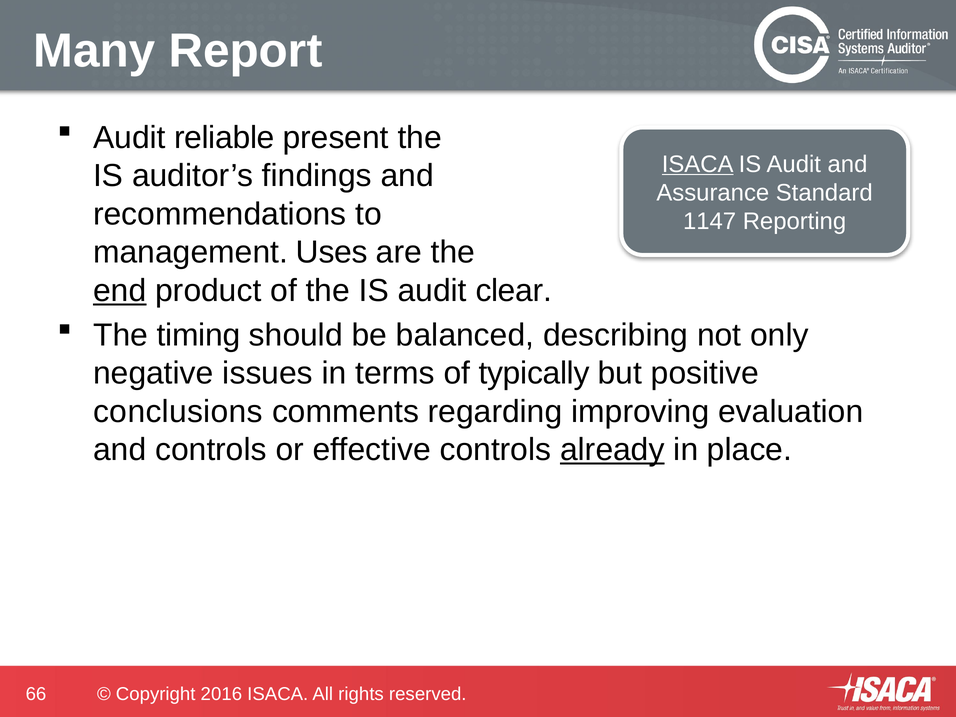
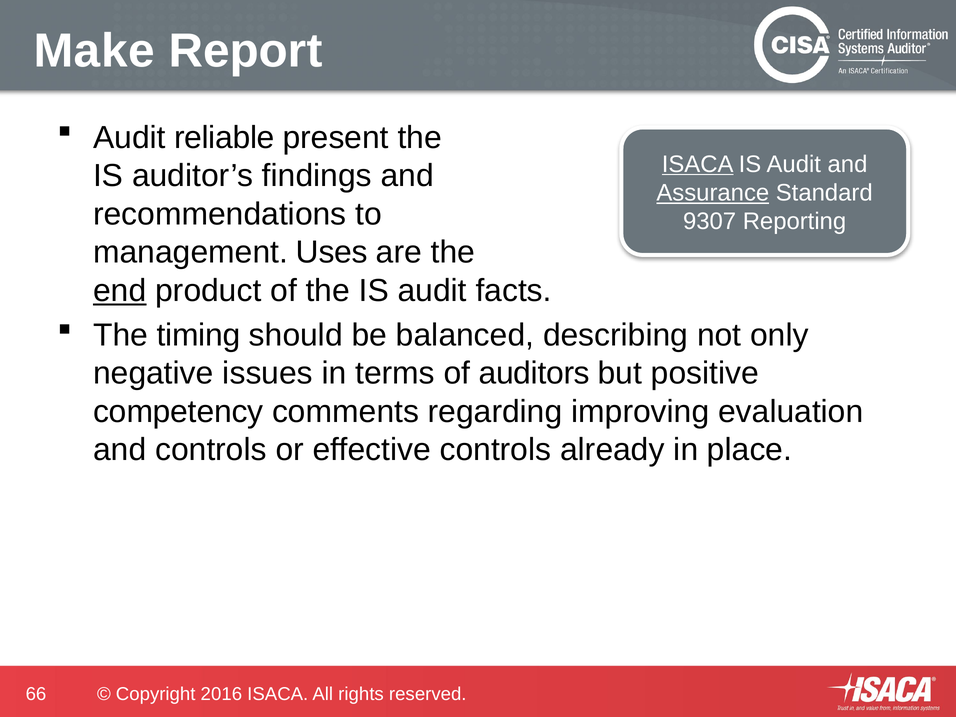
Many: Many -> Make (94, 51)
Assurance underline: none -> present (713, 193)
1147: 1147 -> 9307 (710, 222)
clear: clear -> facts (514, 291)
typically: typically -> auditors (534, 373)
conclusions: conclusions -> competency (178, 412)
already underline: present -> none (612, 450)
